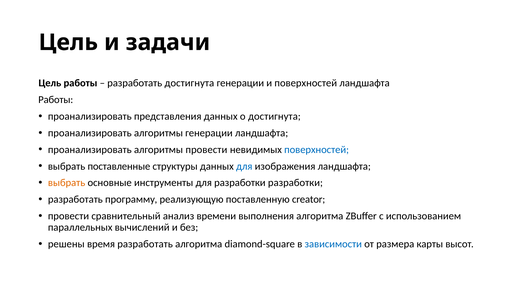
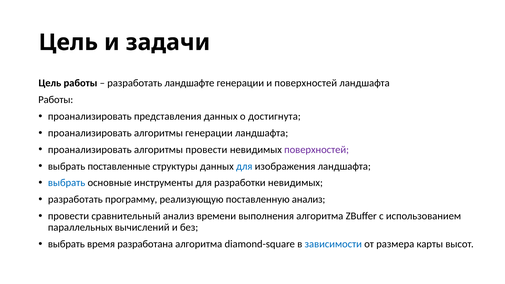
разработать достигнута: достигнута -> ландшафте (189, 83)
поверхностей colour: blue -> purple (317, 150)
выбрать colour: orange -> blue (67, 183)
разработки разработки: разработки -> невидимых (295, 183)
поставленную creator: creator -> анализ (309, 200)
решены: решены -> выбрать (66, 244)
время разработать: разработать -> разработана (145, 244)
